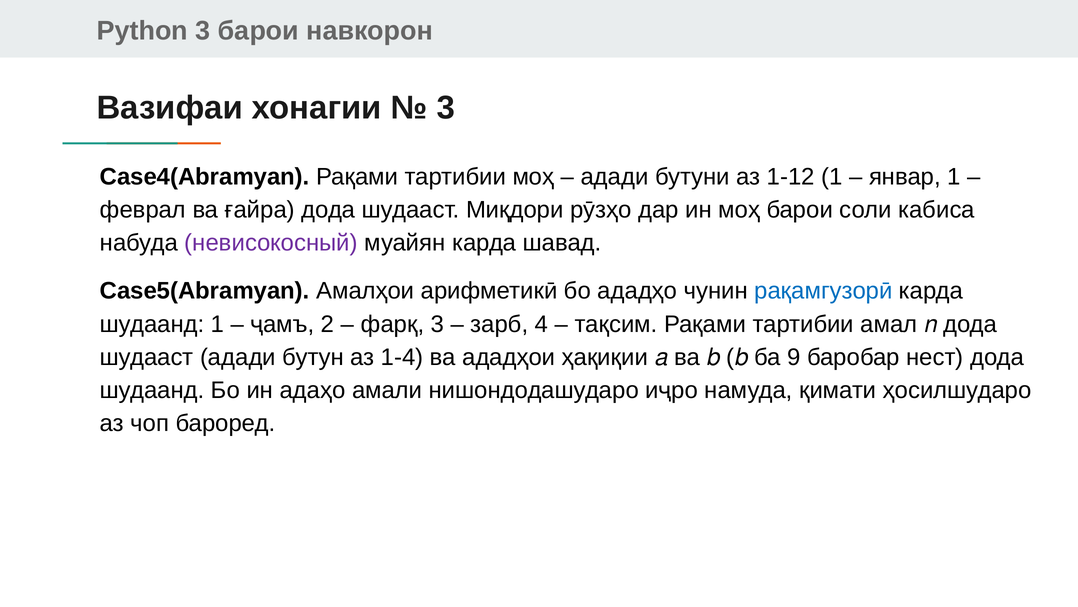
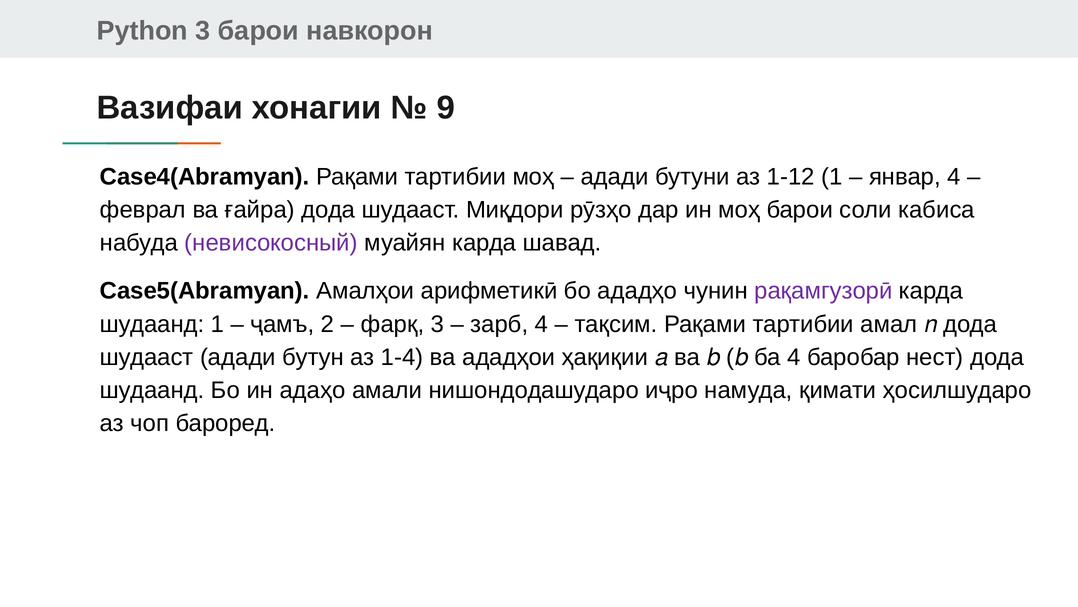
3: 3 -> 9 (446, 108)
январ 1: 1 -> 4 (954, 177)
рақамгузорӣ colour: blue -> purple (823, 291)
ба 9: 9 -> 4 (794, 357)
